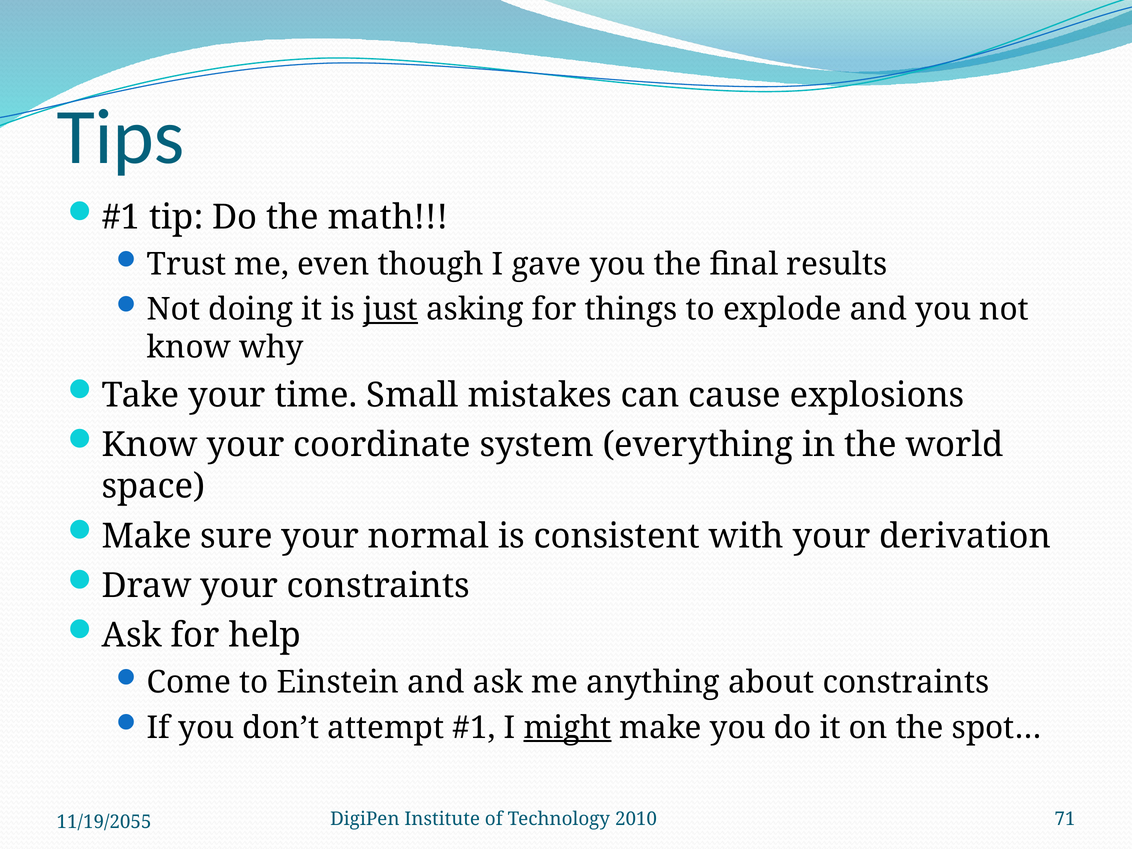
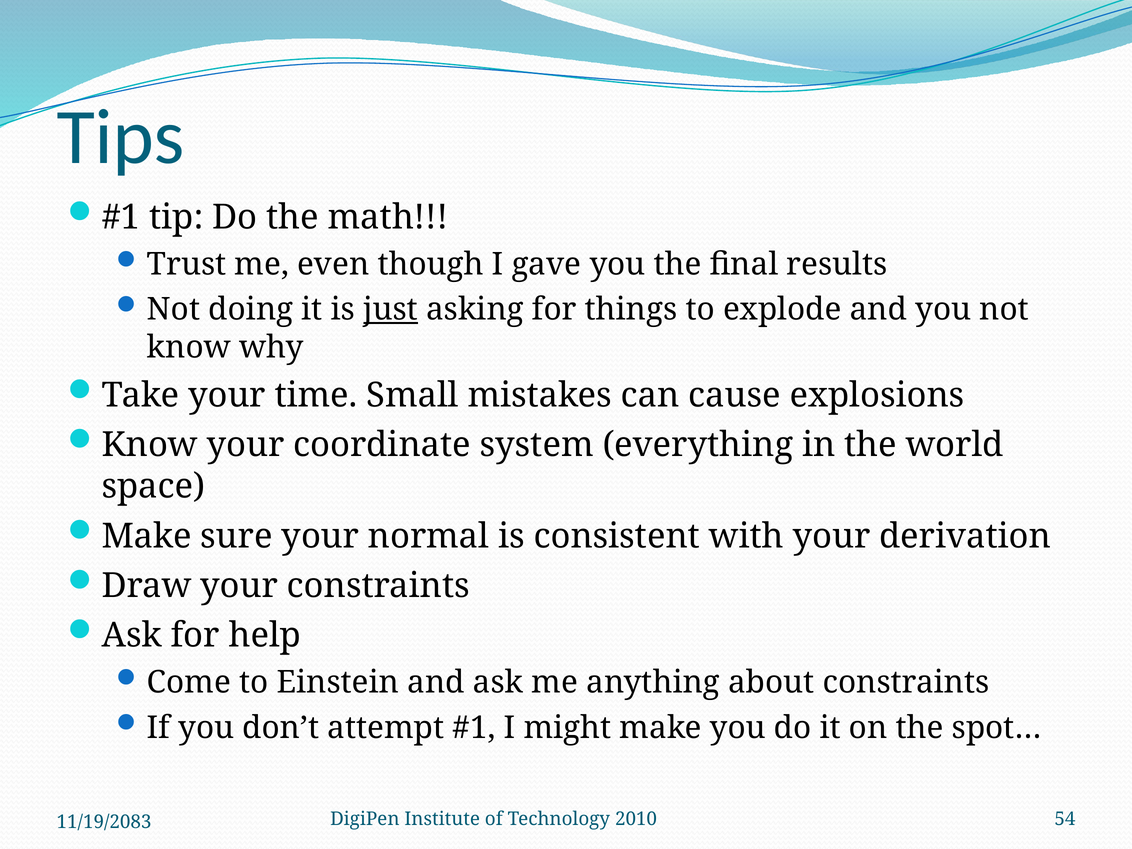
might underline: present -> none (567, 728)
71: 71 -> 54 (1065, 819)
11/19/2055: 11/19/2055 -> 11/19/2083 (104, 822)
